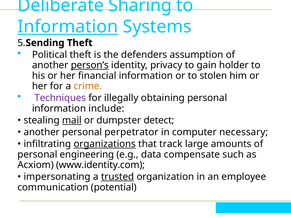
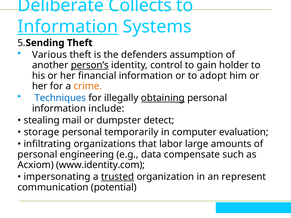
Sharing: Sharing -> Collects (140, 5)
Political: Political -> Various (50, 55)
privacy: privacy -> control (166, 65)
stolen: stolen -> adopt (213, 76)
Techniques colour: purple -> blue (60, 98)
obtaining underline: none -> present (163, 98)
mail underline: present -> none (72, 120)
another: another -> storage (42, 132)
perpetrator: perpetrator -> temporarily (132, 132)
necessary: necessary -> evaluation (244, 132)
organizations underline: present -> none (105, 144)
track: track -> labor (171, 144)
employee: employee -> represent (244, 177)
